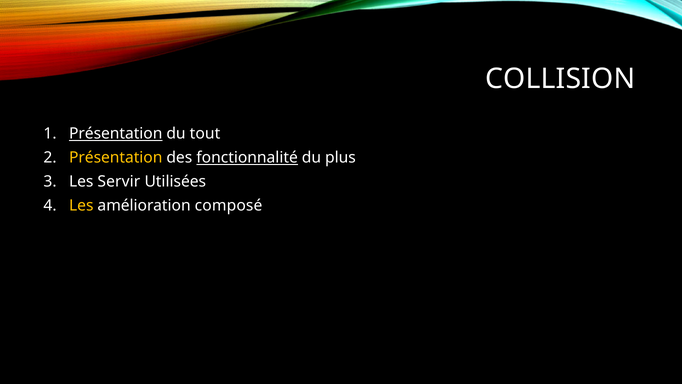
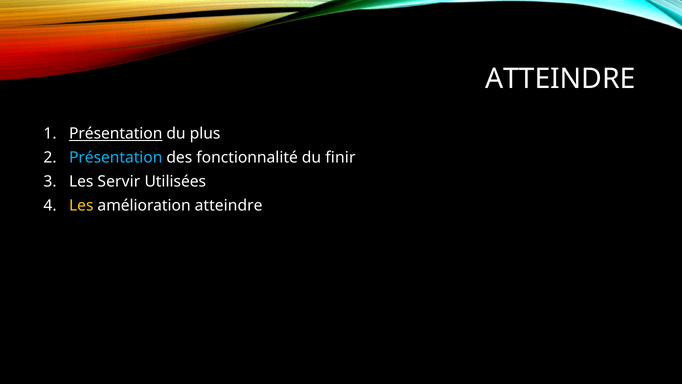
COLLISION: COLLISION -> ATTEINDRE (560, 79)
tout: tout -> plus (205, 134)
Présentation colour: yellow -> light blue (116, 158)
fonctionnalité underline: present -> none (247, 158)
plus: plus -> finir (340, 158)
amélioration composé: composé -> atteindre (229, 206)
